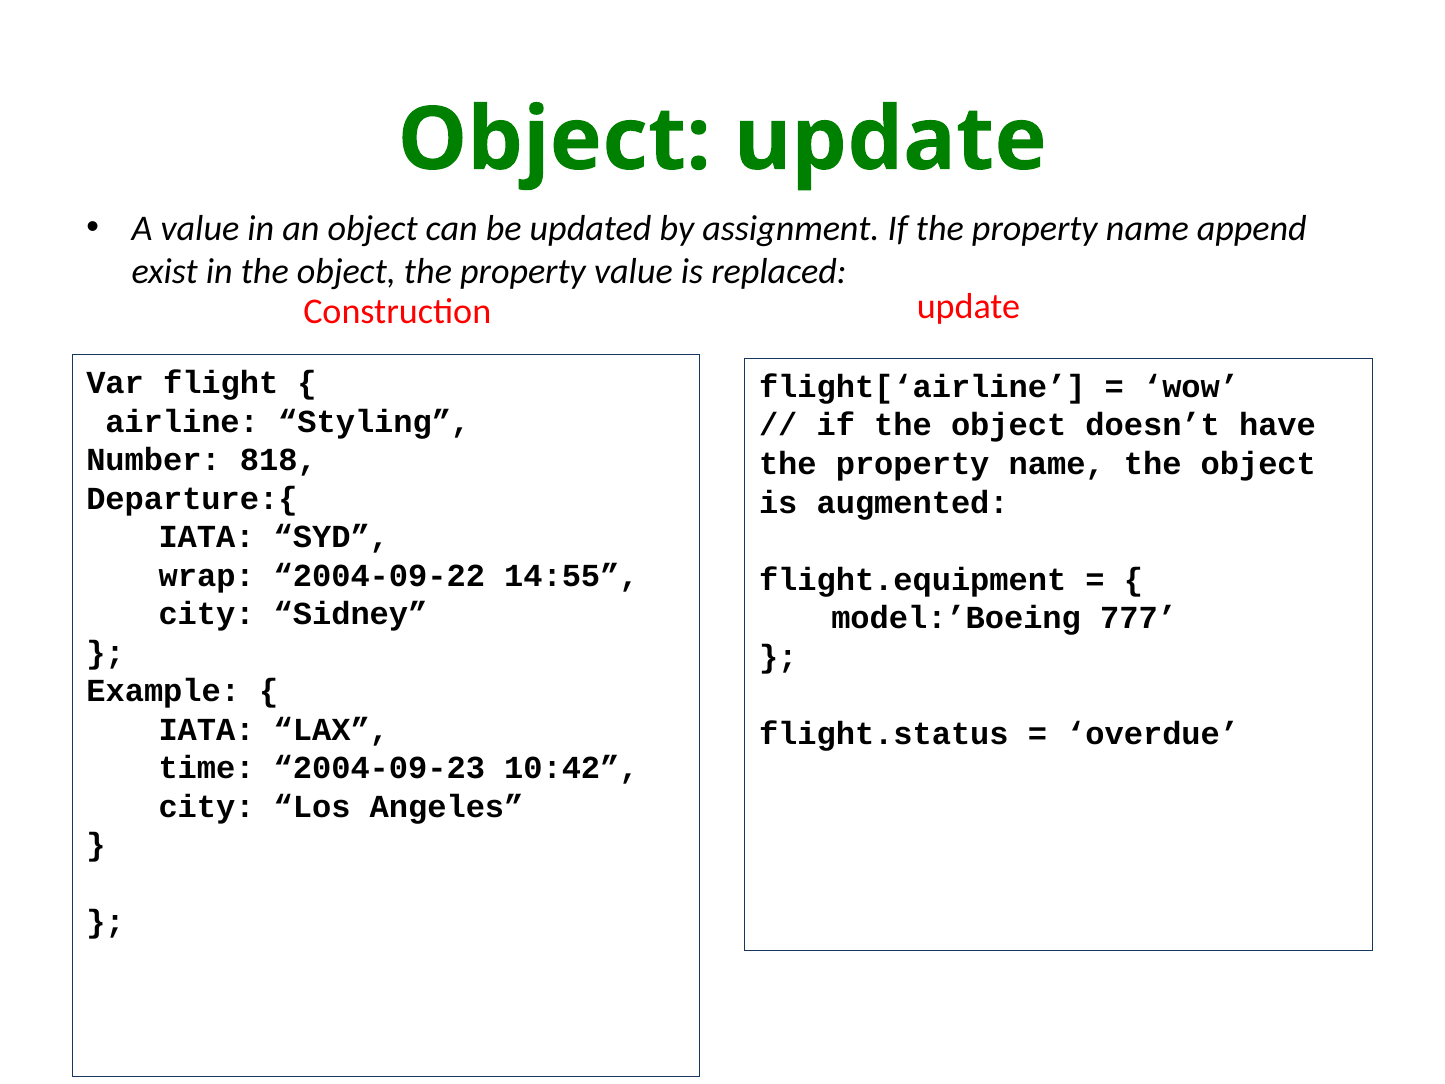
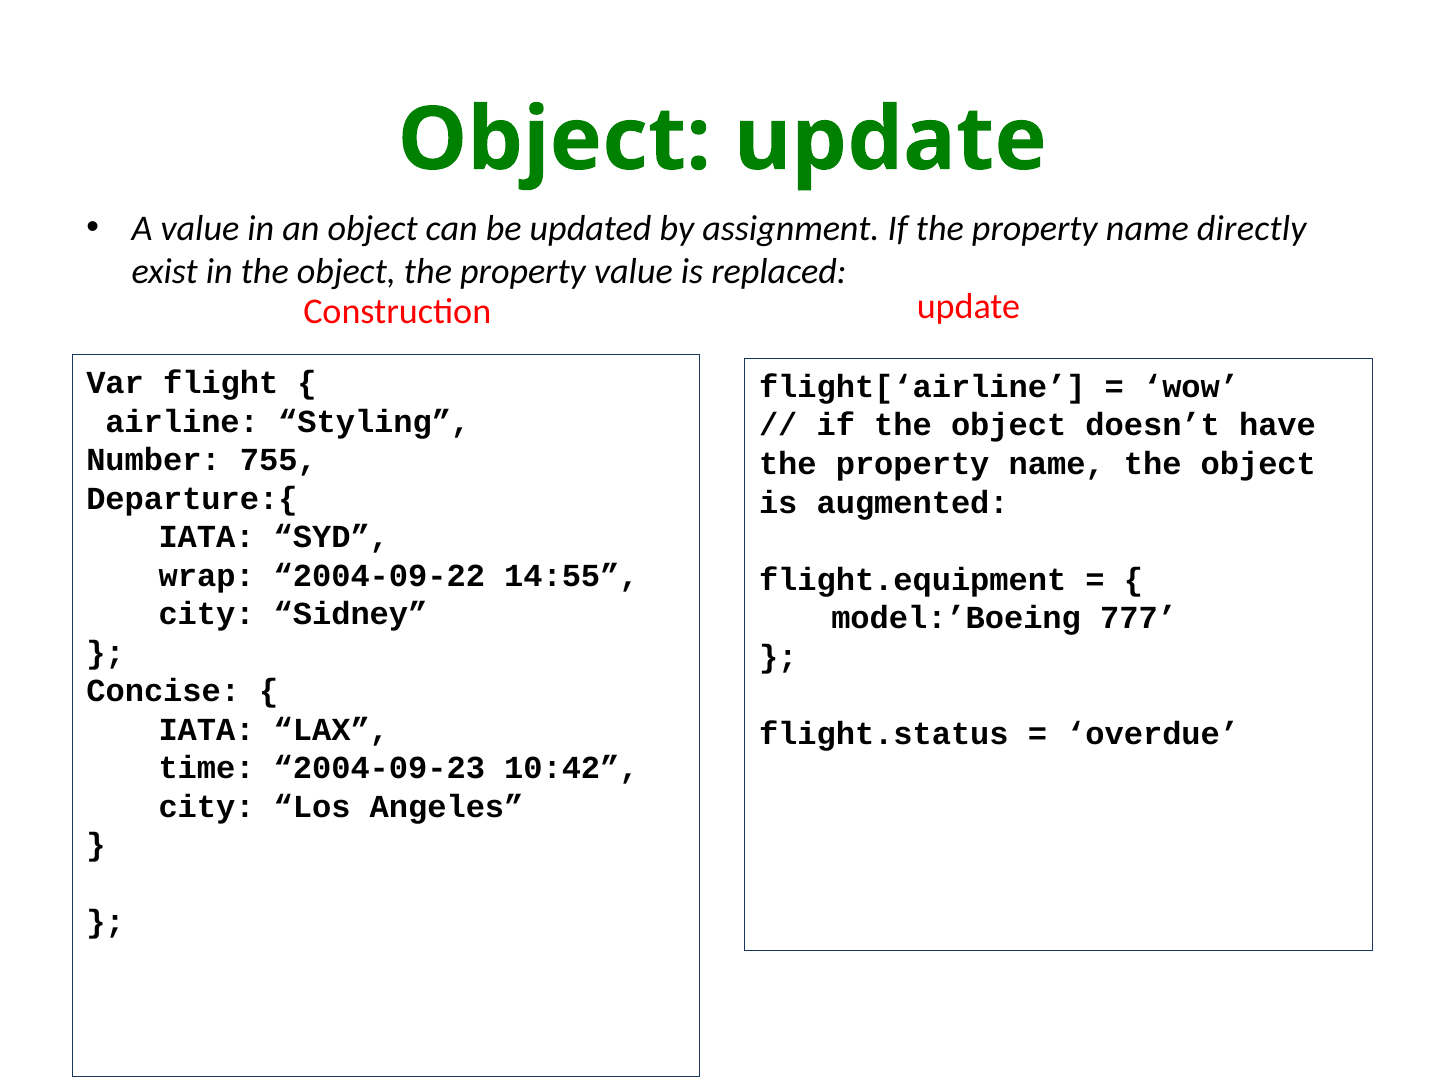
append: append -> directly (1252, 228)
818: 818 -> 755 (278, 460)
Example: Example -> Concise (163, 691)
